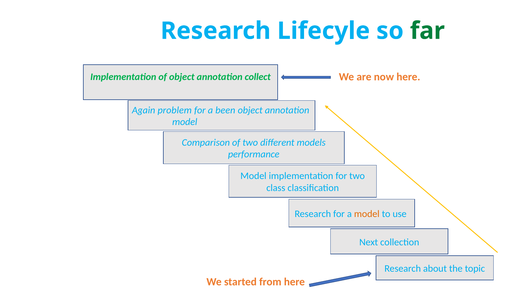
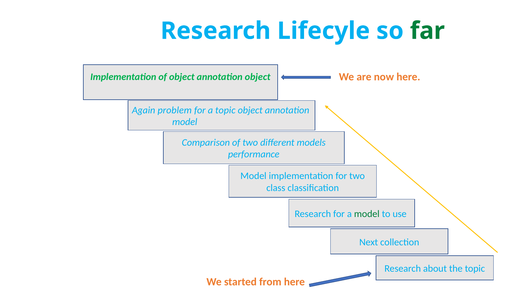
annotation collect: collect -> object (258, 77)
a been: been -> topic (225, 110)
model colour: orange -> green (367, 214)
